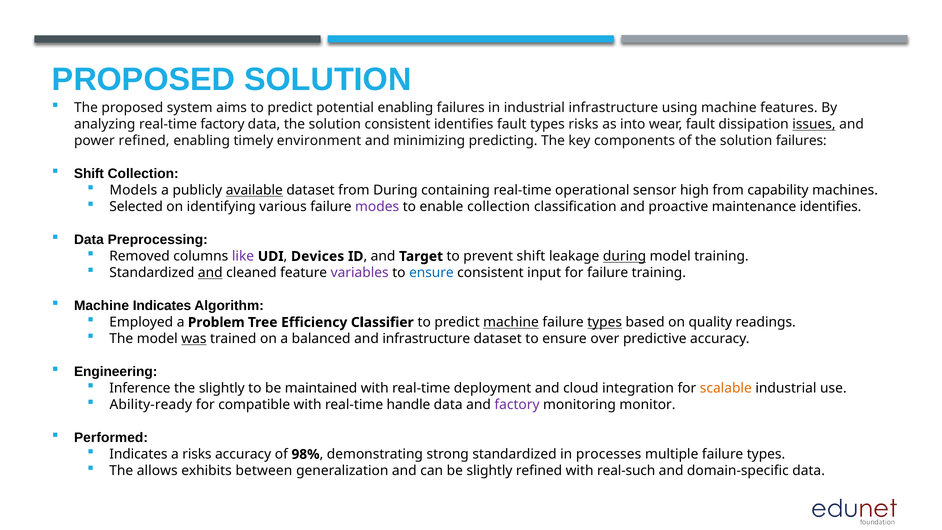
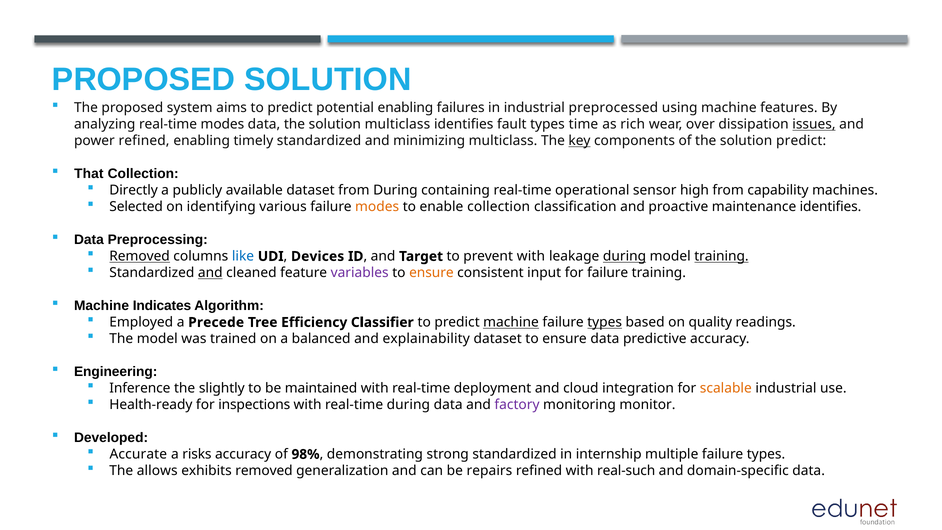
industrial infrastructure: infrastructure -> preprocessed (613, 108)
real-time factory: factory -> modes (222, 124)
solution consistent: consistent -> multiclass (397, 124)
types risks: risks -> time (583, 124)
into: into -> rich (633, 124)
wear fault: fault -> over (700, 124)
timely environment: environment -> standardized (319, 141)
minimizing predicting: predicting -> multiclass (503, 141)
key underline: none -> present (579, 141)
solution failures: failures -> predict (801, 141)
Shift: Shift -> That (89, 174)
Models: Models -> Directly (134, 190)
available underline: present -> none (254, 190)
modes colour: purple -> orange (377, 207)
Removed underline: none -> present (140, 256)
like colour: purple -> blue (243, 256)
prevent shift: shift -> with (531, 256)
training underline: none -> present (721, 256)
ensure colour: blue -> orange (431, 273)
Problem: Problem -> Precede (216, 322)
was underline: present -> none (194, 339)
and infrastructure: infrastructure -> explainability (426, 339)
ensure over: over -> data (605, 339)
Ability-ready: Ability-ready -> Health-ready (151, 405)
compatible: compatible -> inspections (254, 405)
real-time handle: handle -> during (408, 405)
Performed: Performed -> Developed (111, 438)
Indicates: Indicates -> Accurate (138, 454)
processes: processes -> internship (609, 454)
exhibits between: between -> removed (264, 471)
be slightly: slightly -> repairs (489, 471)
